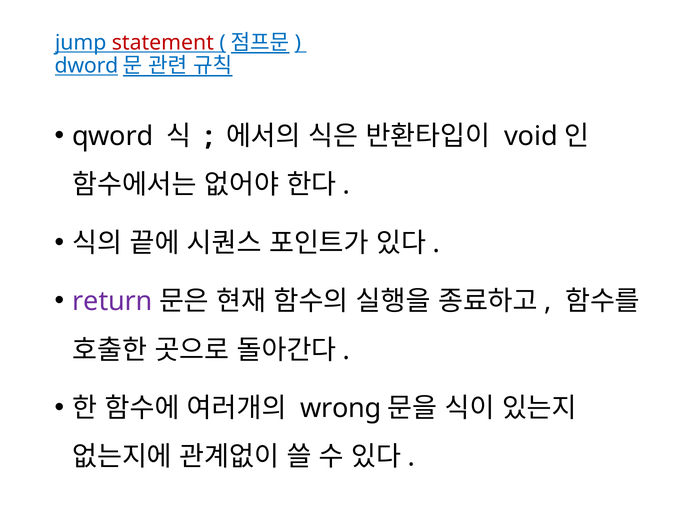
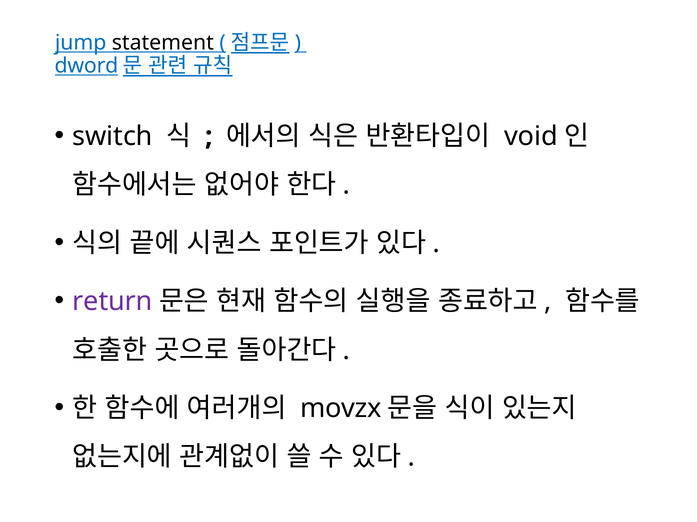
statement colour: red -> black (163, 43)
qword: qword -> switch (113, 136)
wrong: wrong -> movzx (341, 409)
